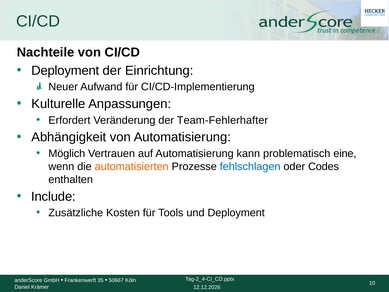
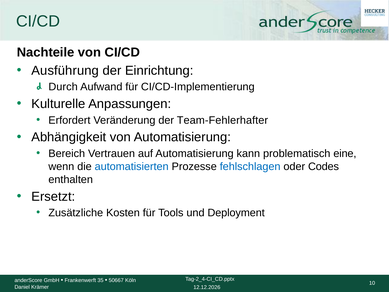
Deployment: Deployment -> Ausführung (65, 71)
Neuer: Neuer -> Durch (63, 87)
Möglich: Möglich -> Bereich (67, 153)
automatisierten colour: orange -> blue (132, 166)
Include: Include -> Ersetzt (53, 196)
